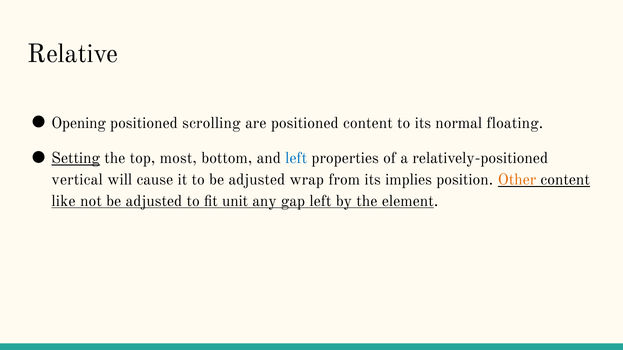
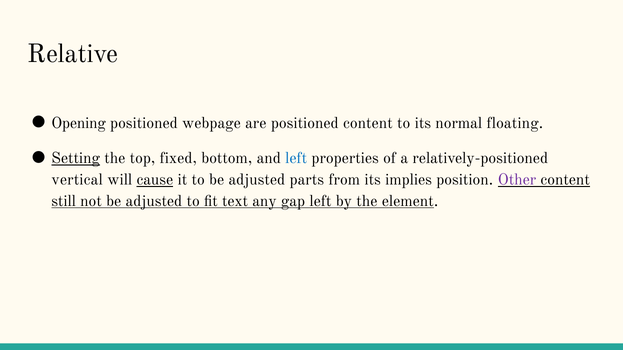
scrolling: scrolling -> webpage (211, 123)
most: most -> fixed (178, 158)
cause underline: none -> present (155, 180)
wrap: wrap -> parts (307, 180)
Other colour: orange -> purple (517, 180)
like: like -> still (64, 201)
unit: unit -> text (235, 201)
